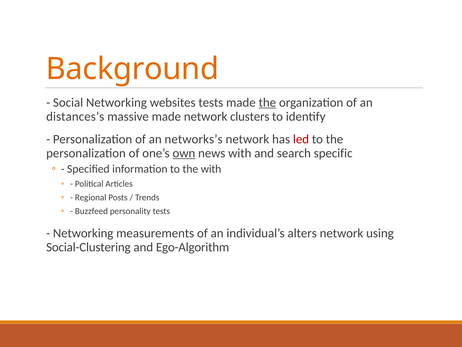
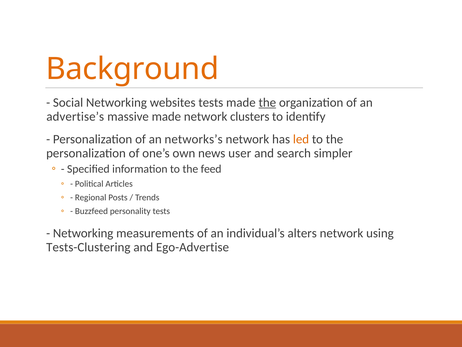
distances’s: distances’s -> advertise’s (75, 116)
led colour: red -> orange (301, 139)
own underline: present -> none (184, 153)
news with: with -> user (240, 153)
specific: specific -> simpler (333, 153)
the with: with -> feed (211, 169)
Social-Clustering: Social-Clustering -> Tests-Clustering (88, 247)
Ego-Algorithm: Ego-Algorithm -> Ego-Advertise (192, 247)
